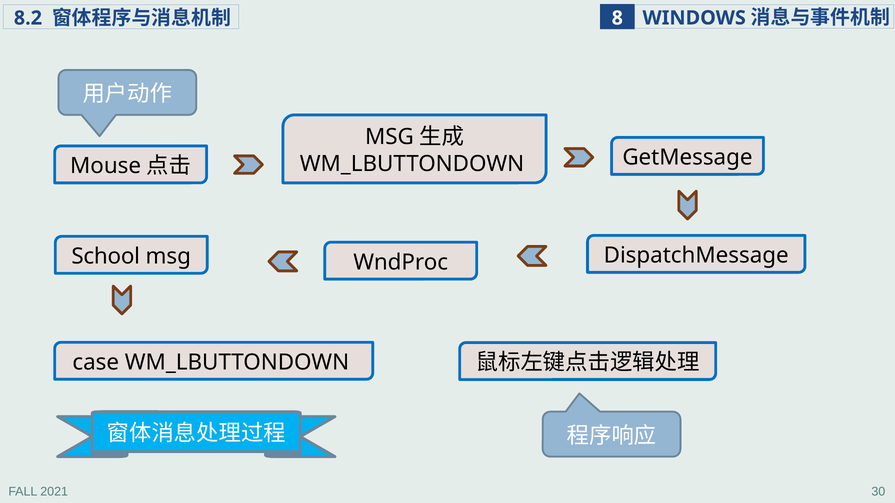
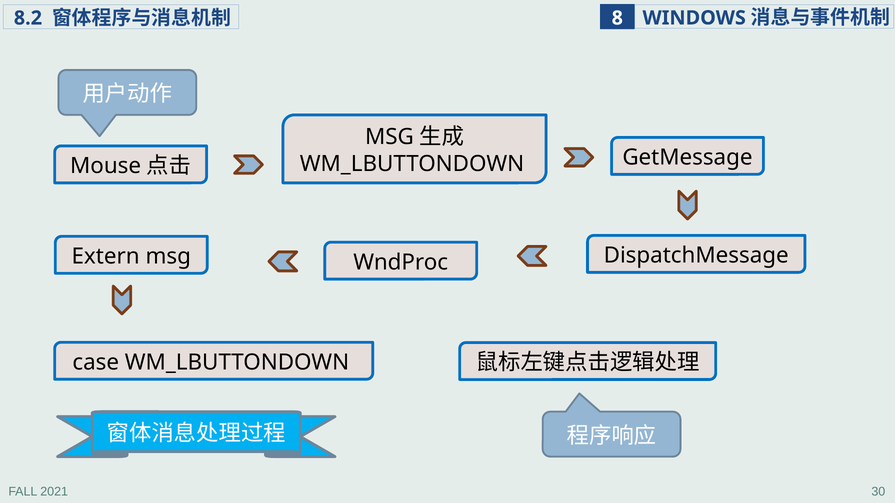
School: School -> Extern (106, 257)
